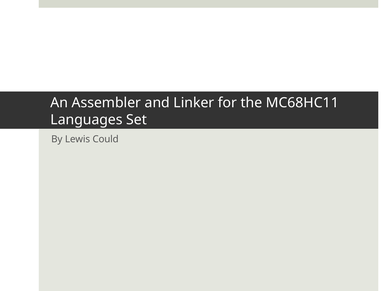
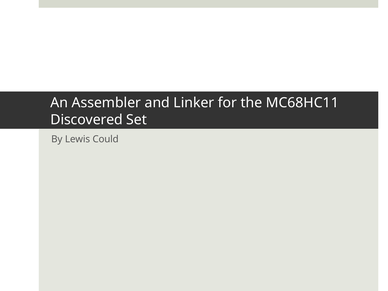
Languages: Languages -> Discovered (87, 120)
